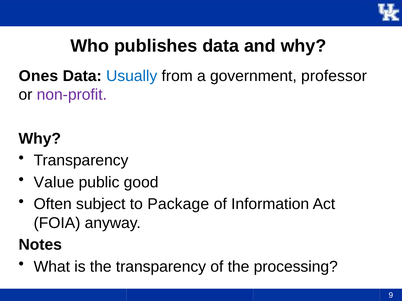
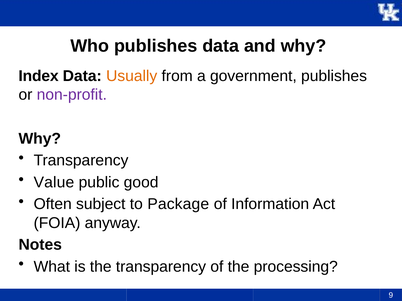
Ones: Ones -> Index (39, 76)
Usually colour: blue -> orange (132, 76)
government professor: professor -> publishes (334, 76)
